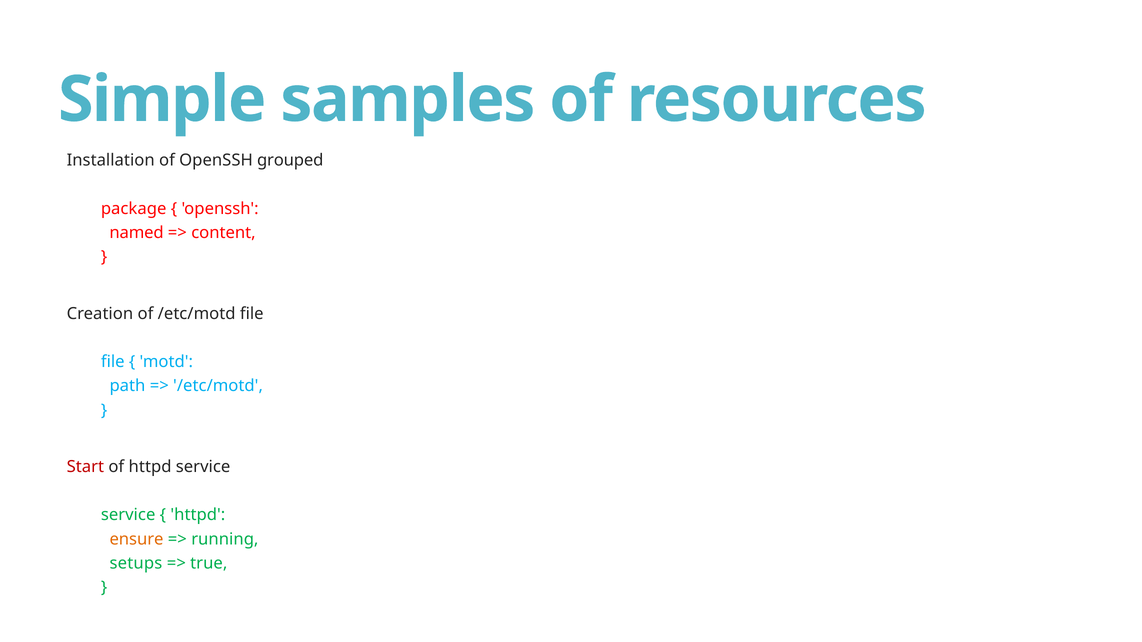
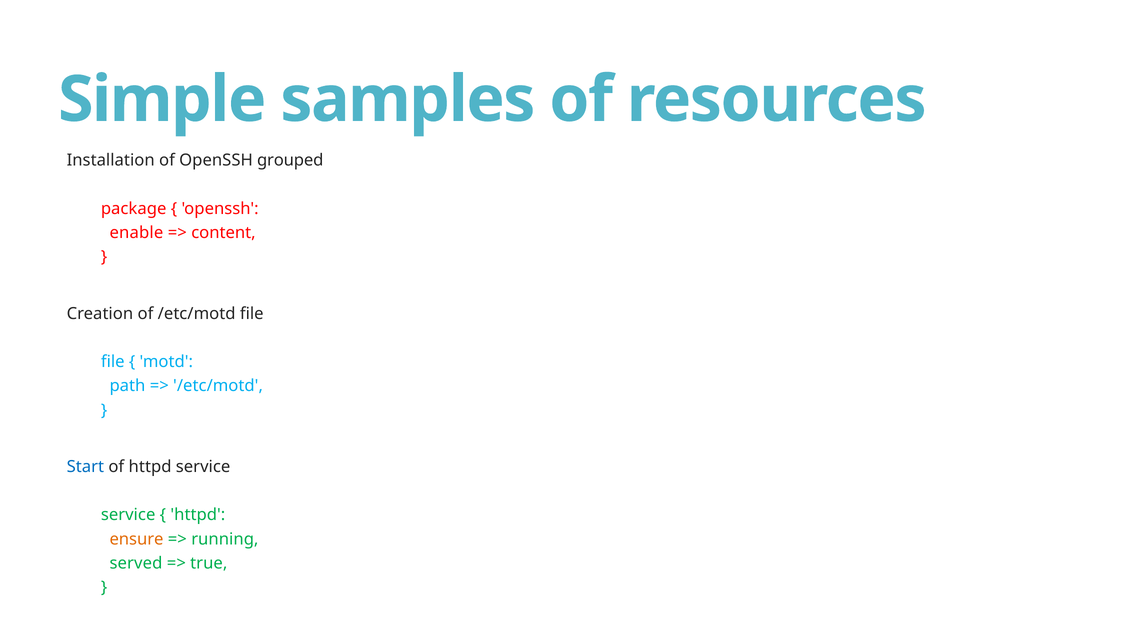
named: named -> enable (136, 233)
Start colour: red -> blue (85, 467)
setups: setups -> served (136, 563)
